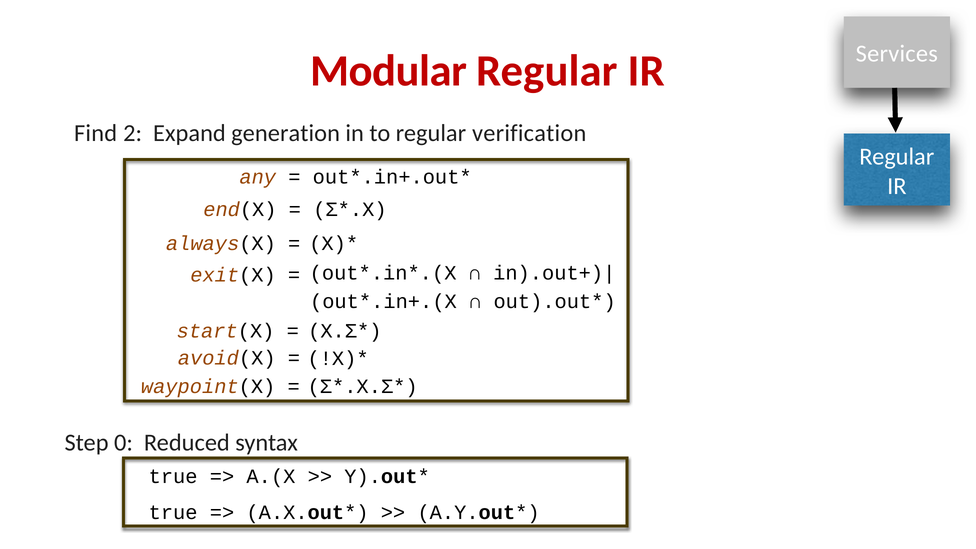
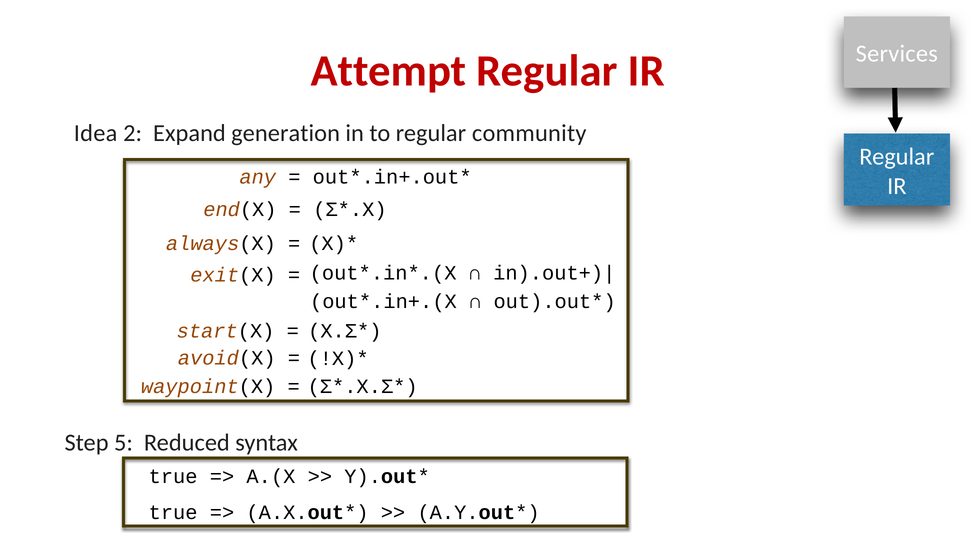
Modular: Modular -> Attempt (389, 71)
Find: Find -> Idea (96, 133)
verification: verification -> community (529, 133)
0: 0 -> 5 (123, 443)
